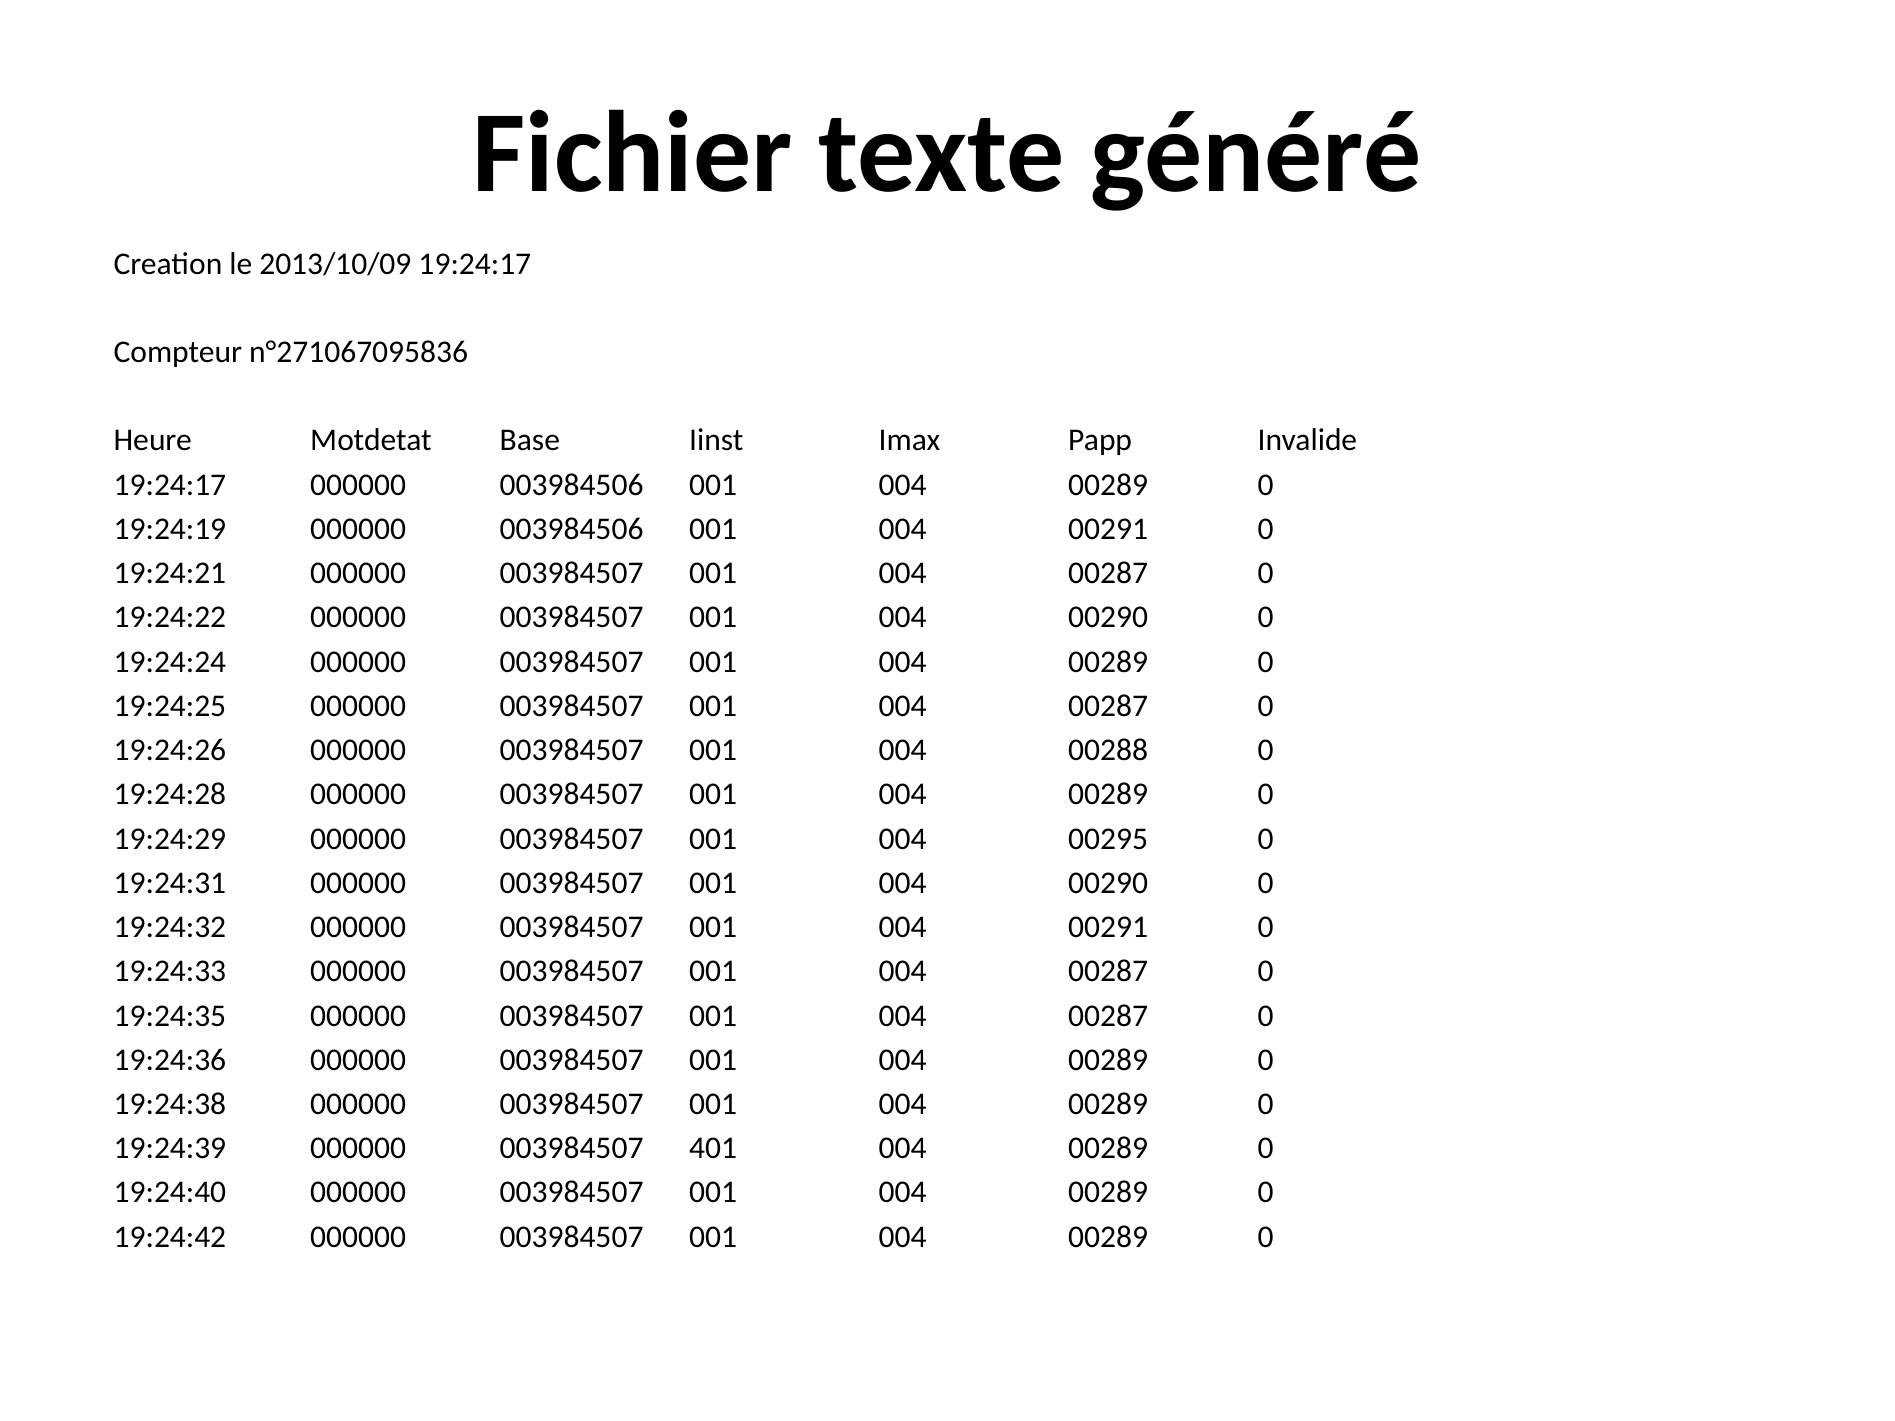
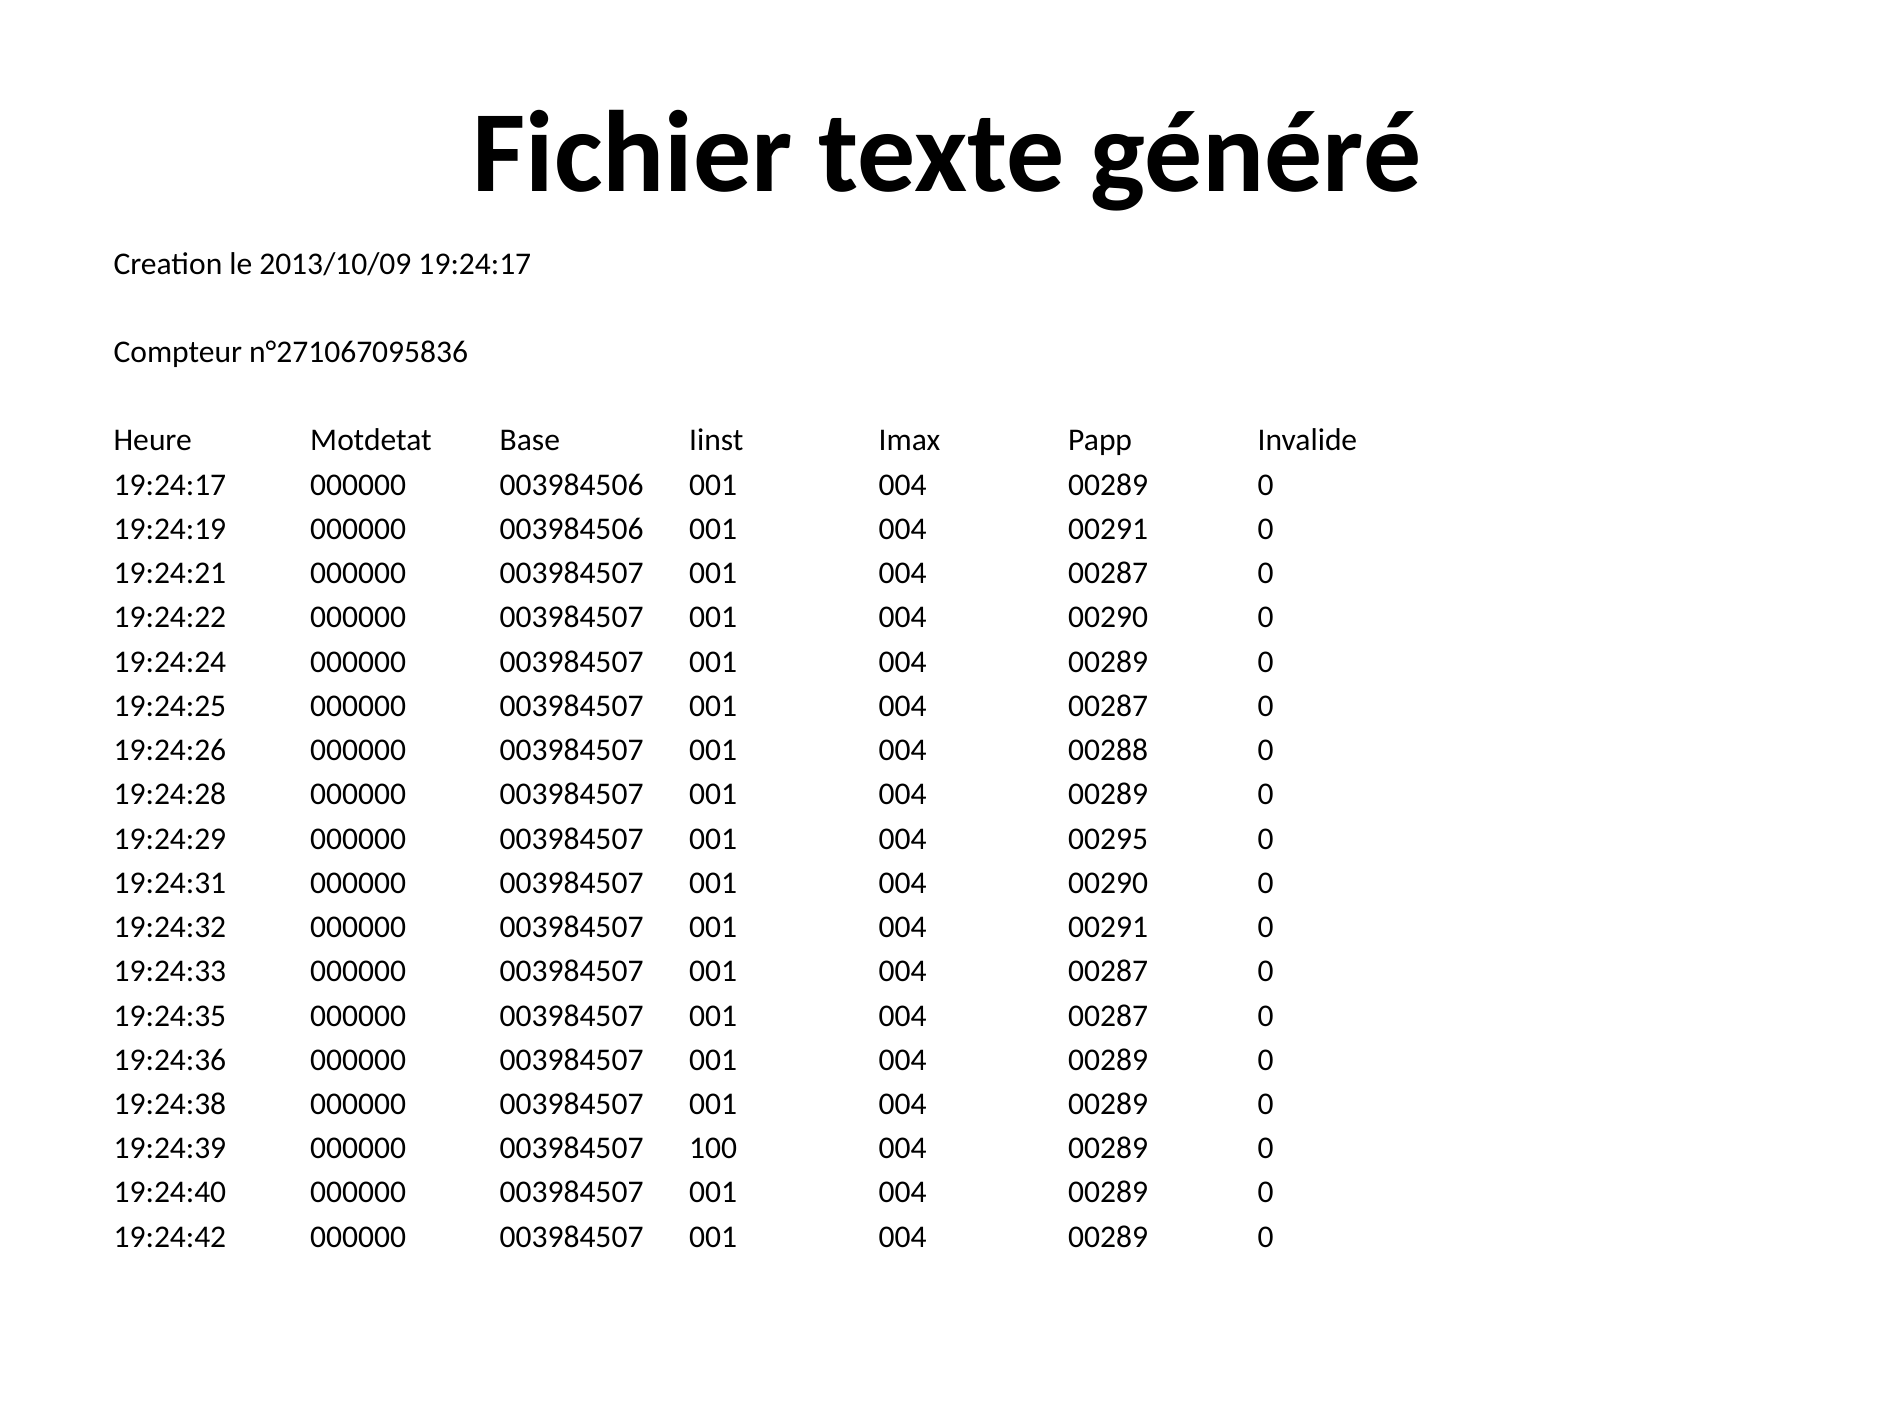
401: 401 -> 100 (713, 1149)
